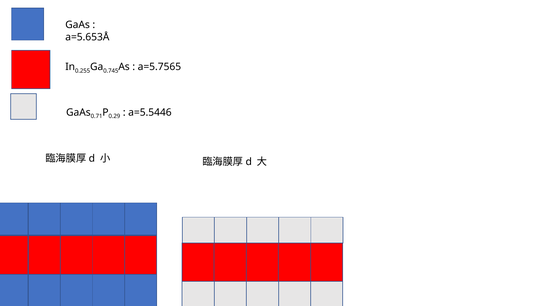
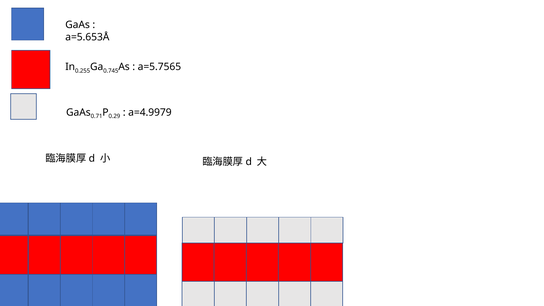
a=5.5446: a=5.5446 -> a=4.9979 (150, 112)
